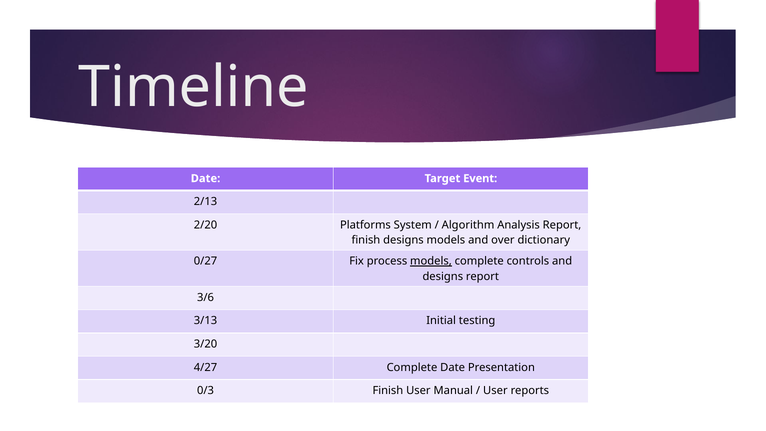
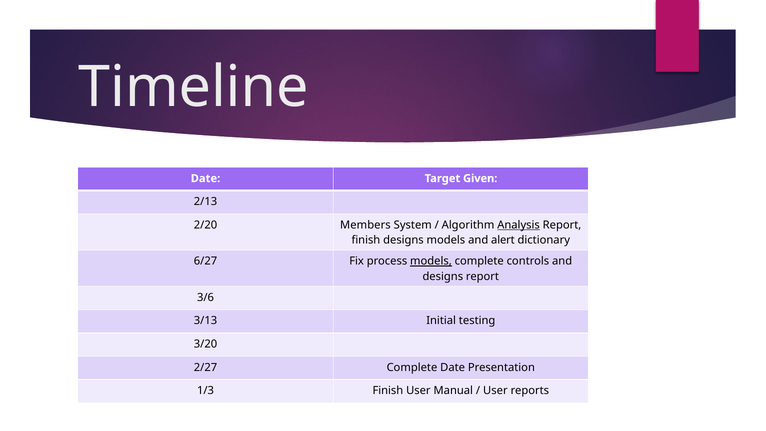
Event: Event -> Given (480, 178)
Platforms: Platforms -> Members (365, 225)
Analysis underline: none -> present (519, 225)
over: over -> alert (503, 240)
0/27: 0/27 -> 6/27 (206, 261)
4/27: 4/27 -> 2/27 (206, 367)
0/3: 0/3 -> 1/3 (206, 391)
